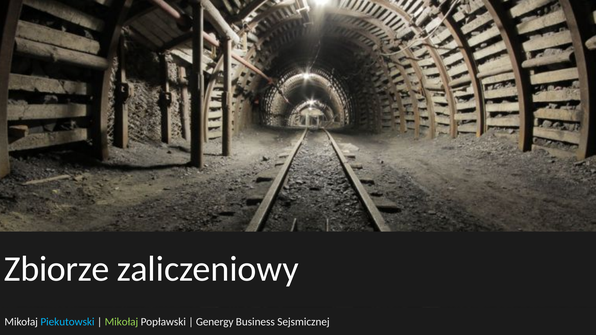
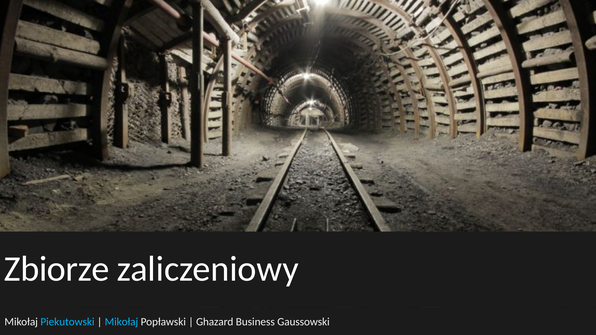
Mikołaj colour: light green -> light blue (121, 322)
Genergy: Genergy -> Ghazard (215, 322)
Sejsmicznej: Sejsmicznej -> Gaussowski (303, 322)
